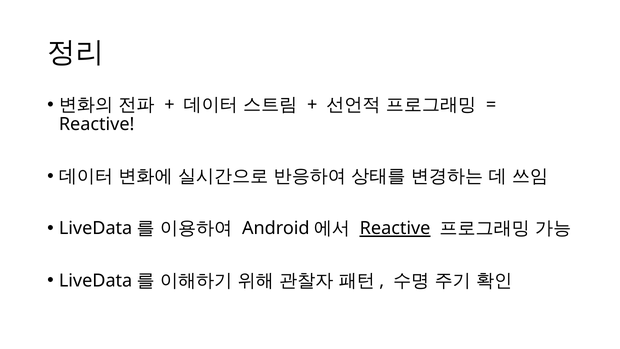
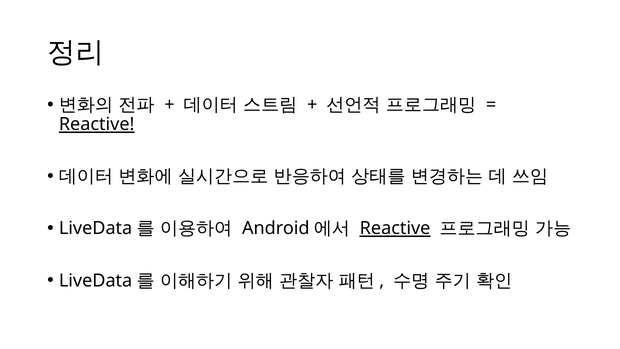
Reactive underline: none -> present (97, 124)
